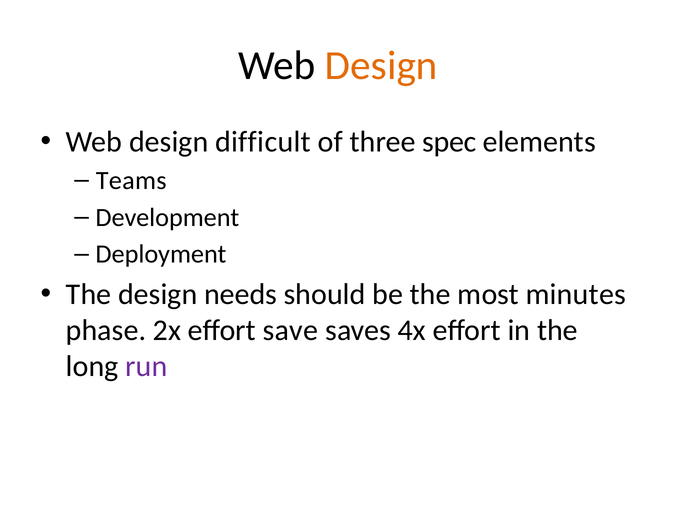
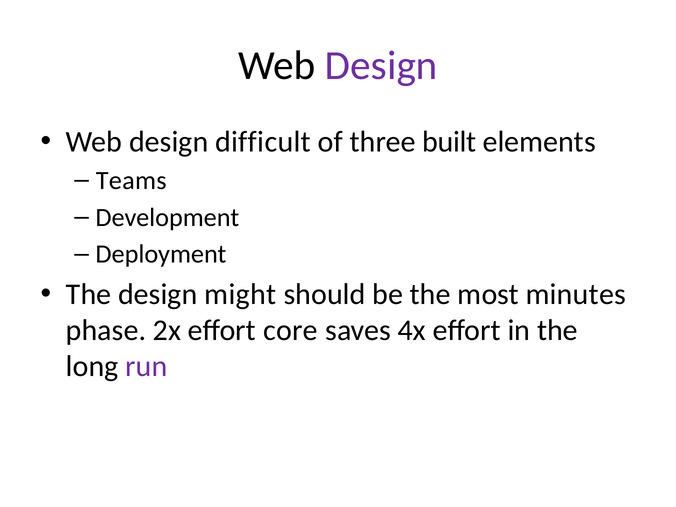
Design colour: orange -> purple (381, 65)
spec: spec -> built (449, 142)
needs: needs -> might (240, 294)
save: save -> core (290, 330)
